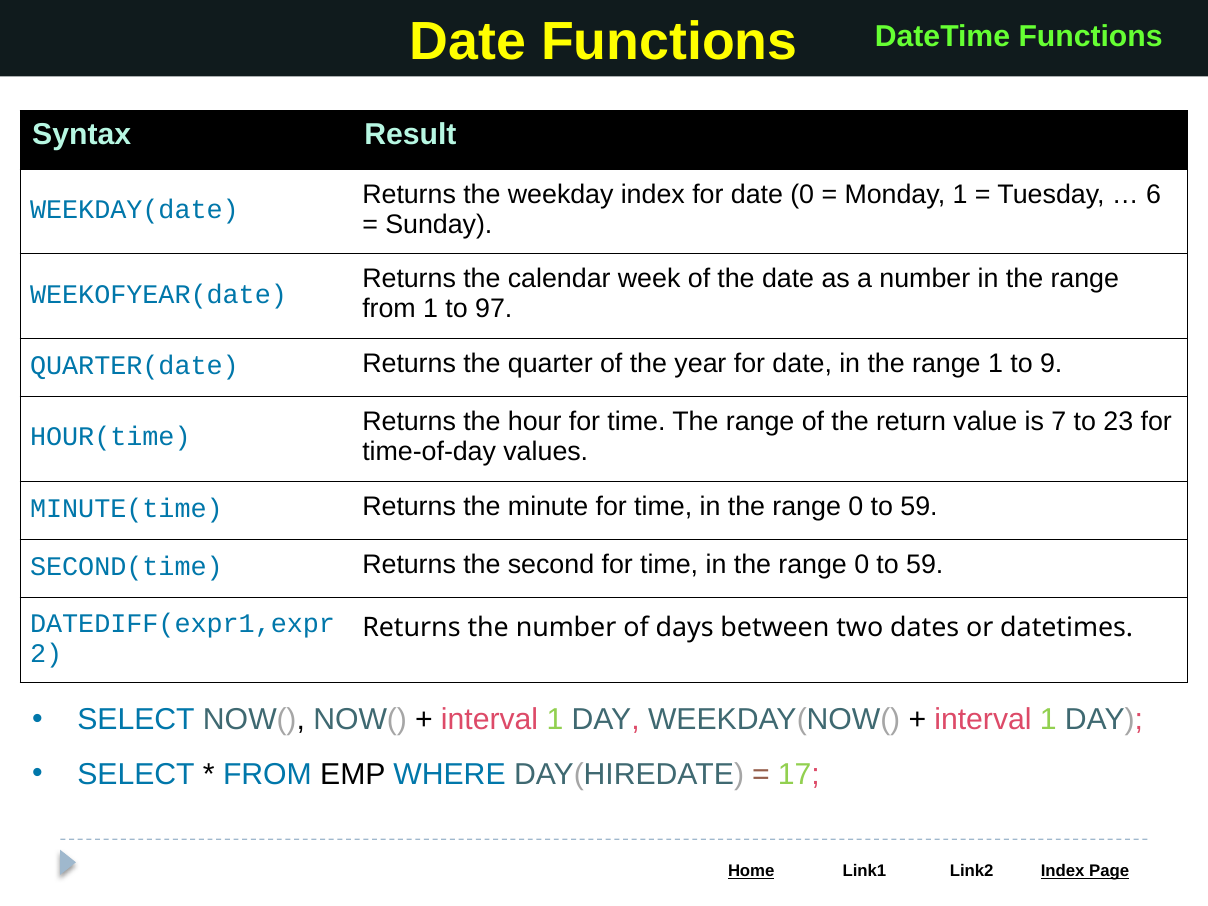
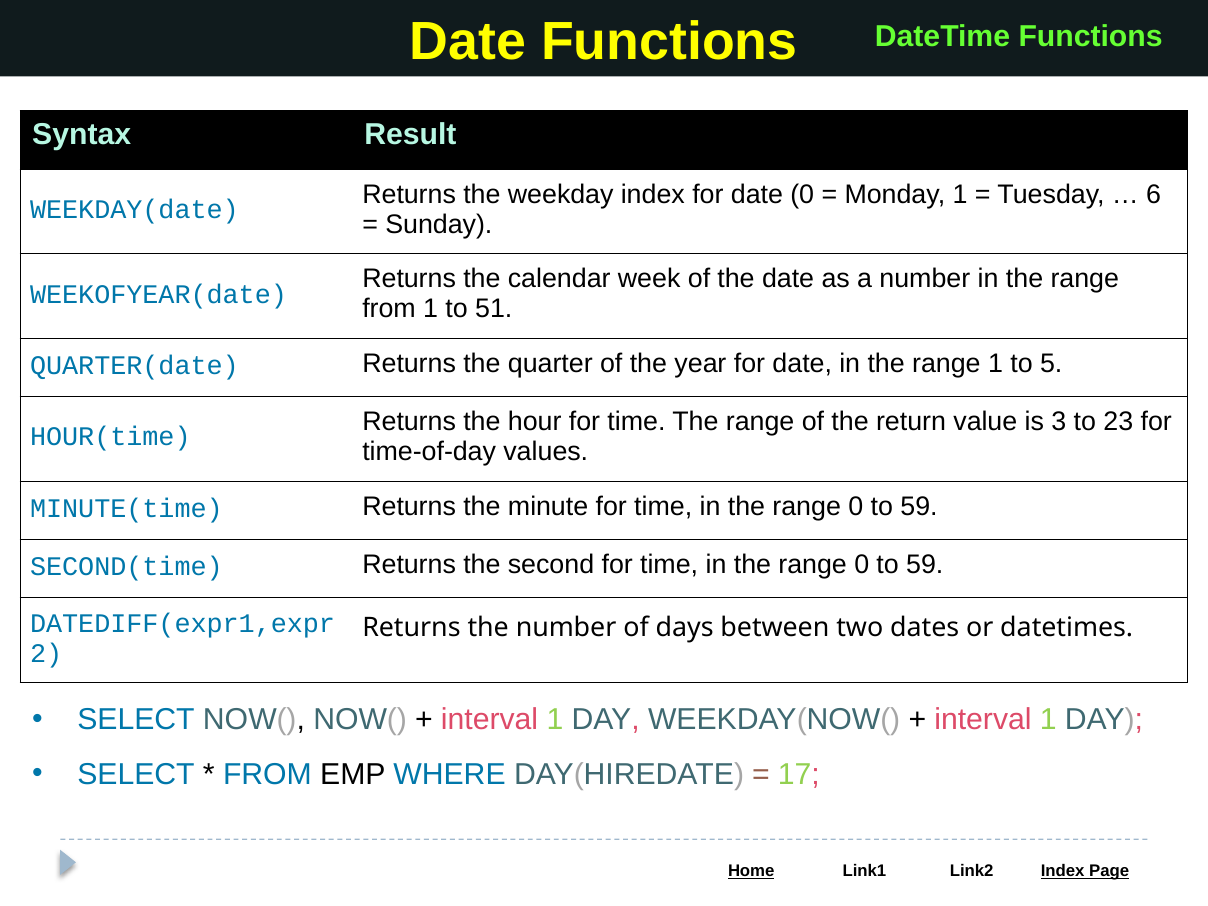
97: 97 -> 51 (494, 309)
9: 9 -> 5 (1051, 363)
7: 7 -> 3 (1059, 422)
